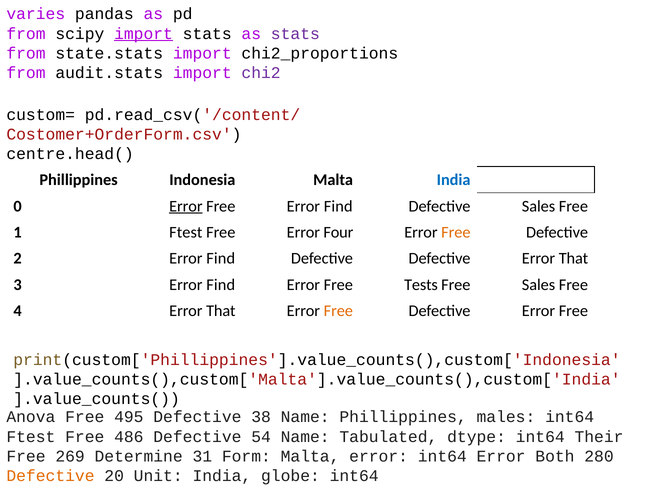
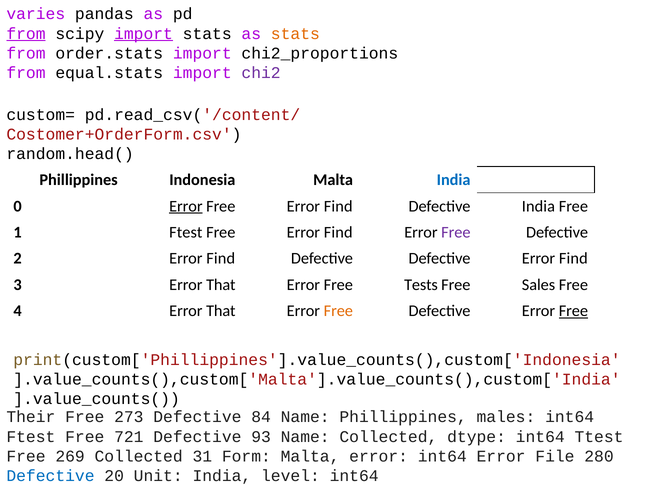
from underline: none -> present (26, 34)
stats colour: purple -> orange (295, 34)
state.stats: state.stats -> order.stats (109, 53)
audit.stats: audit.stats -> equal.stats (109, 73)
centre.head(: centre.head( -> random.head( (70, 154)
Defective Sales: Sales -> India (538, 206)
Four: Four -> Find (338, 232)
Free colour: orange -> purple (456, 232)
Defective Error That: That -> Find (573, 258)
3 Error Find: Find -> That (221, 285)
Free underline: none -> present (573, 311)
Anova: Anova -> Their (31, 417)
495: 495 -> 273 (129, 417)
38: 38 -> 84 (261, 417)
486: 486 -> 721 (129, 436)
54: 54 -> 93 (261, 436)
Name Tabulated: Tabulated -> Collected (388, 436)
Their: Their -> Ttest (599, 436)
269 Determine: Determine -> Collected (139, 456)
Both: Both -> File (555, 456)
Defective colour: orange -> blue (50, 476)
globe: globe -> level (290, 476)
